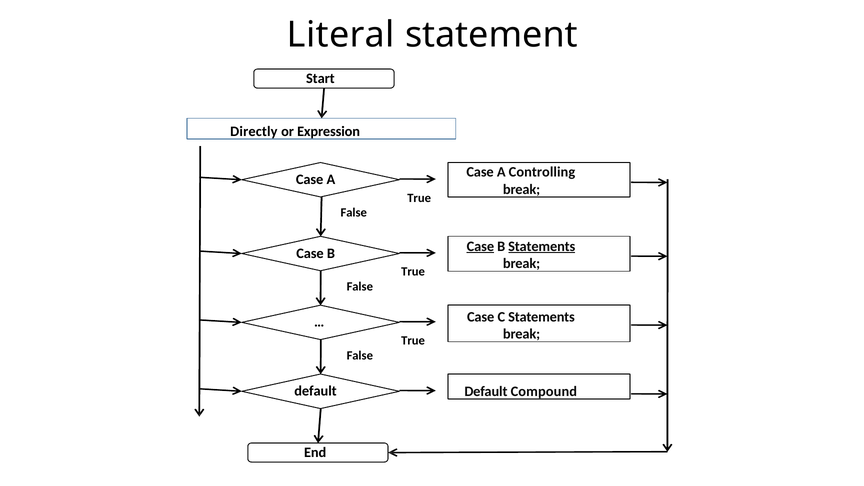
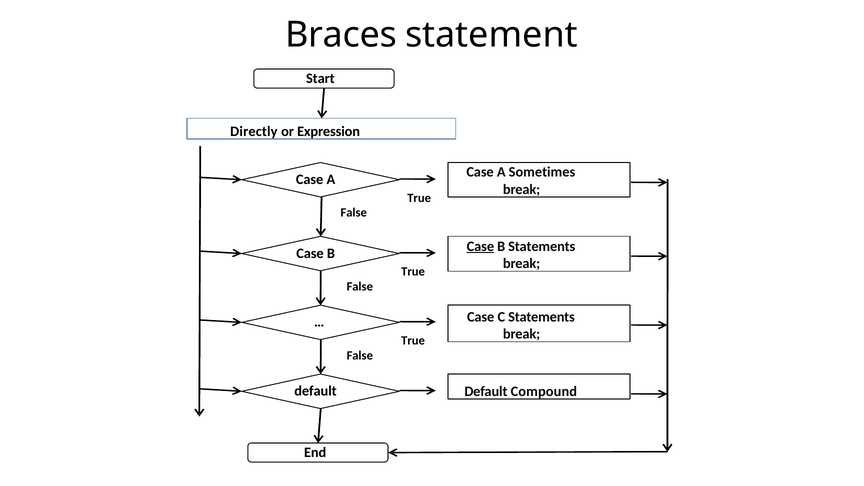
Literal: Literal -> Braces (341, 35)
Controlling: Controlling -> Sometimes (542, 172)
Statements underline: present -> none (542, 246)
